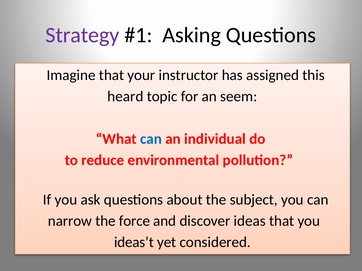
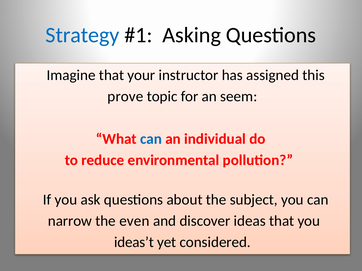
Strategy colour: purple -> blue (82, 35)
heard: heard -> prove (125, 97)
force: force -> even (134, 221)
